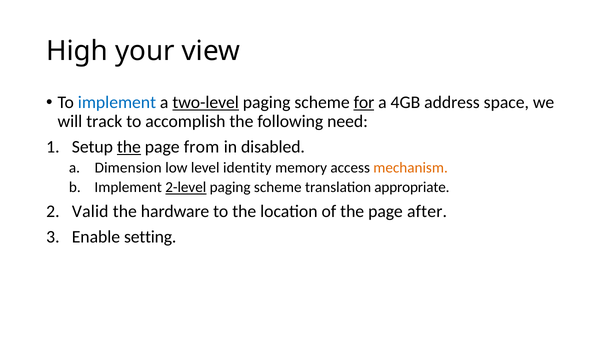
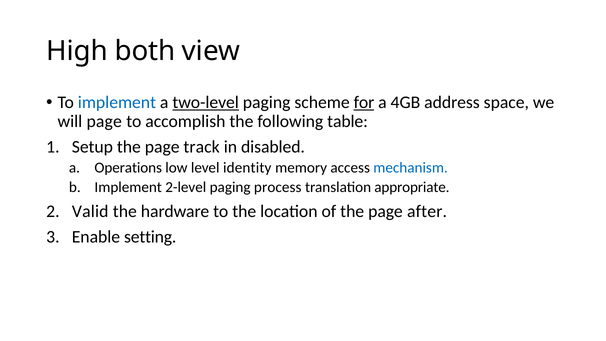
your: your -> both (145, 51)
will track: track -> page (104, 121)
need: need -> table (348, 121)
the underline: present -> none (129, 147)
from: from -> track (202, 147)
Dimension: Dimension -> Operations (128, 168)
mechanism colour: orange -> blue (411, 168)
2-level underline: present -> none (186, 187)
scheme: scheme -> process (278, 187)
